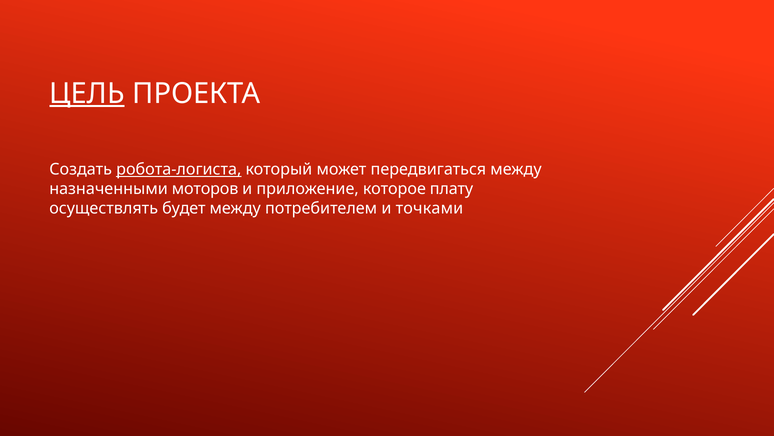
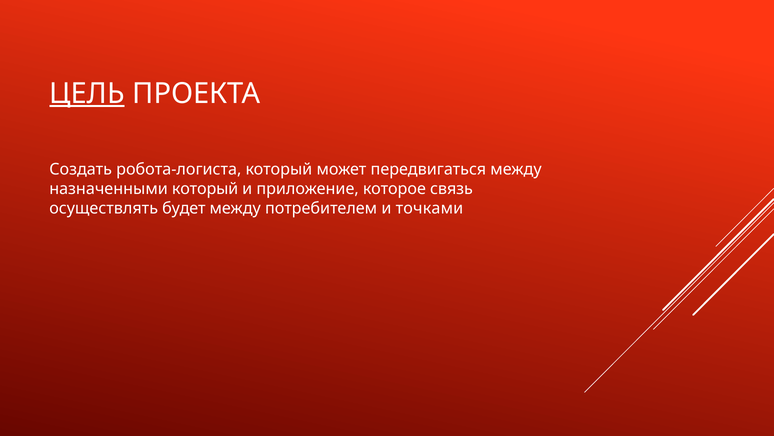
робота-логиста underline: present -> none (179, 169)
назначенными моторов: моторов -> который (205, 189)
плату: плату -> связь (451, 189)
